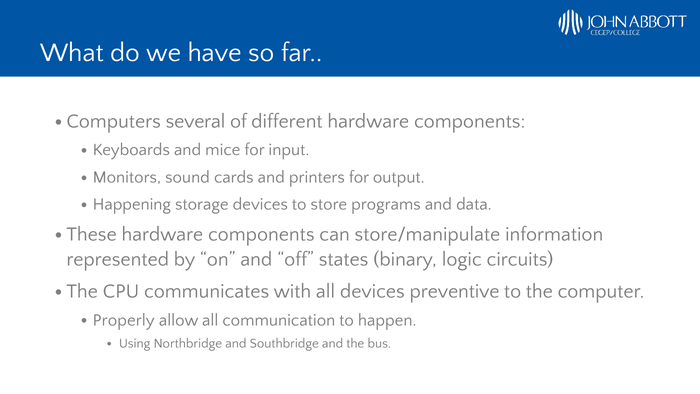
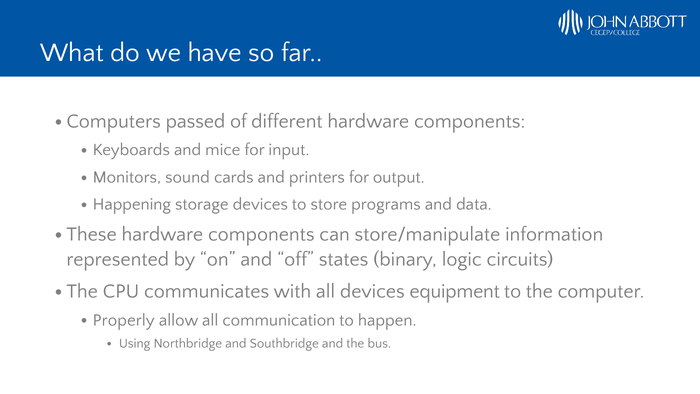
several: several -> passed (196, 121)
preventive: preventive -> equipment (455, 291)
